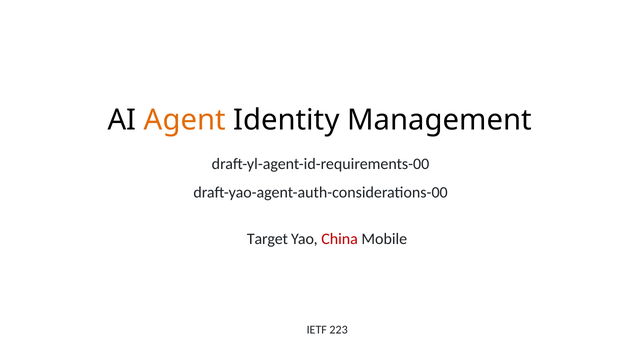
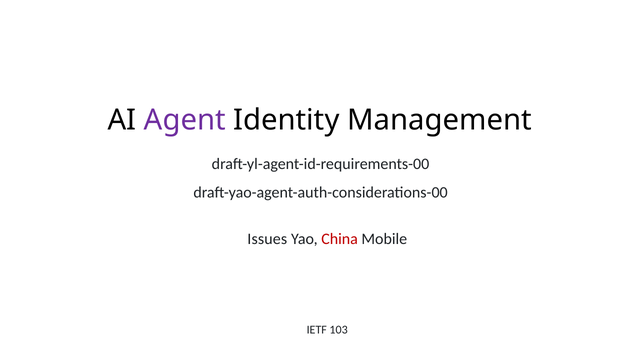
Agent colour: orange -> purple (185, 120)
Target: Target -> Issues (267, 239)
223: 223 -> 103 (339, 330)
